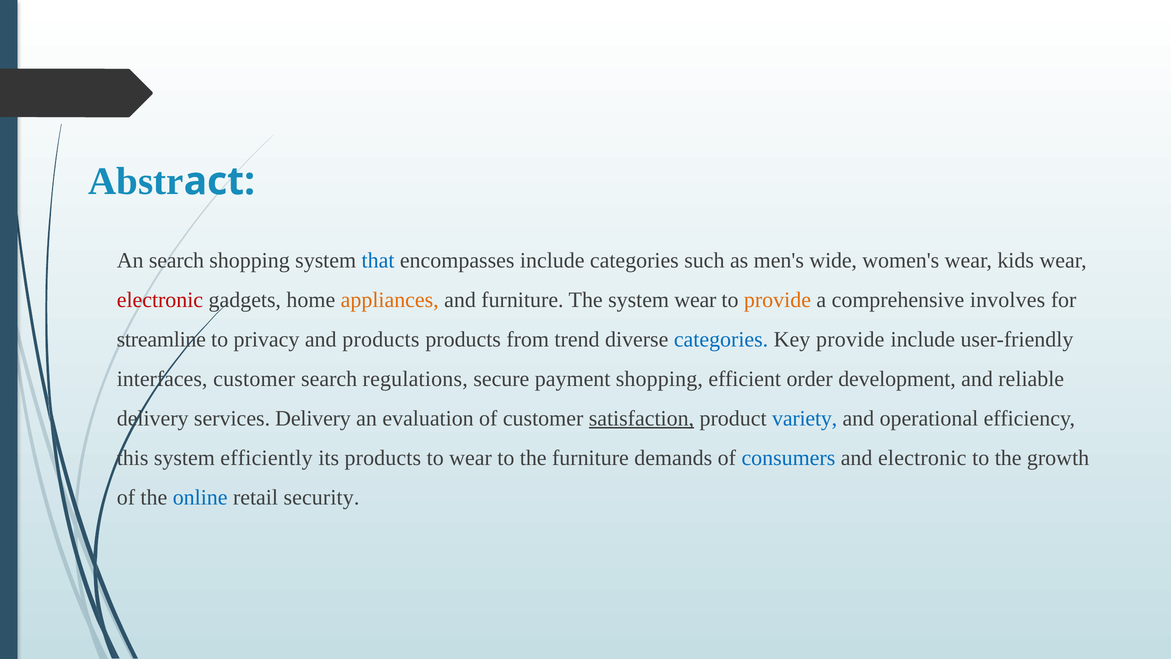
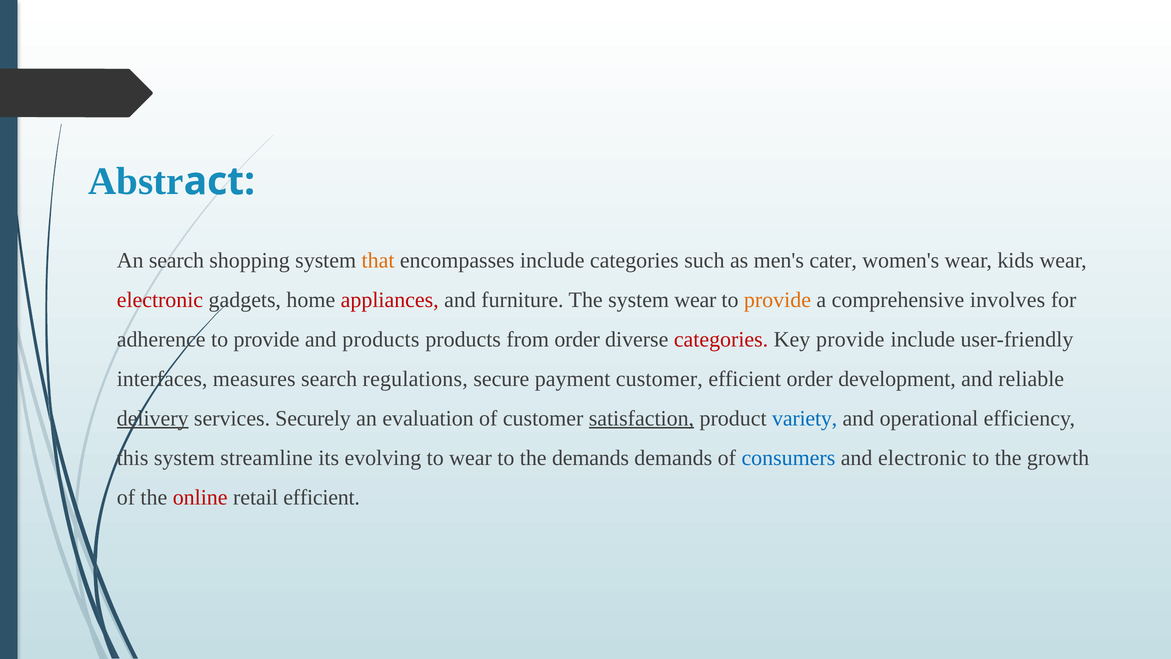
that colour: blue -> orange (378, 260)
wide: wide -> cater (833, 260)
appliances colour: orange -> red (390, 300)
streamline: streamline -> adherence (161, 339)
privacy: privacy -> provide (267, 339)
from trend: trend -> order (577, 339)
categories colour: blue -> red (721, 339)
interfaces customer: customer -> measures (254, 379)
payment shopping: shopping -> customer (659, 379)
delivery underline: none -> present (153, 418)
services Delivery: Delivery -> Securely (313, 418)
efficiently: efficiently -> streamline (267, 458)
its products: products -> evolving (383, 458)
the furniture: furniture -> demands (591, 458)
online colour: blue -> red (200, 497)
retail security: security -> efficient (322, 497)
